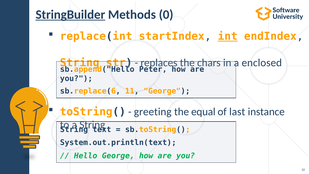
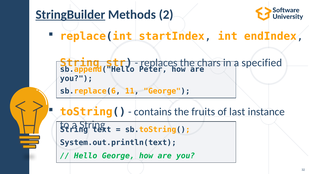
0: 0 -> 2 (166, 15)
int underline: present -> none (228, 36)
enclosed: enclosed -> specified (262, 63)
greeting: greeting -> contains (153, 112)
equal: equal -> fruits (203, 112)
